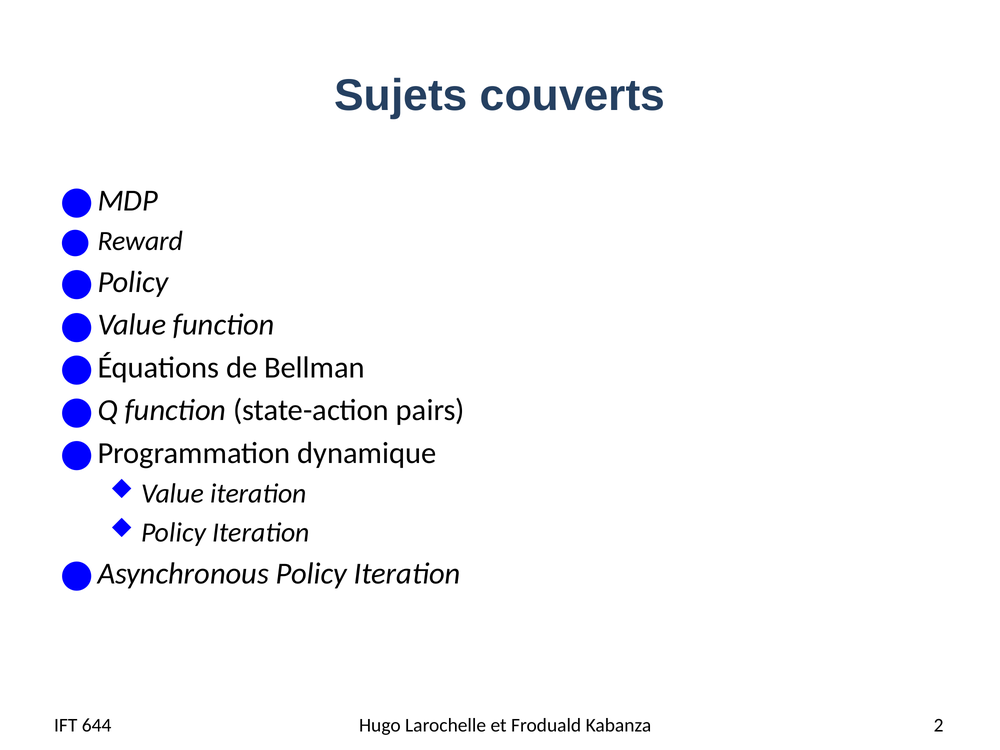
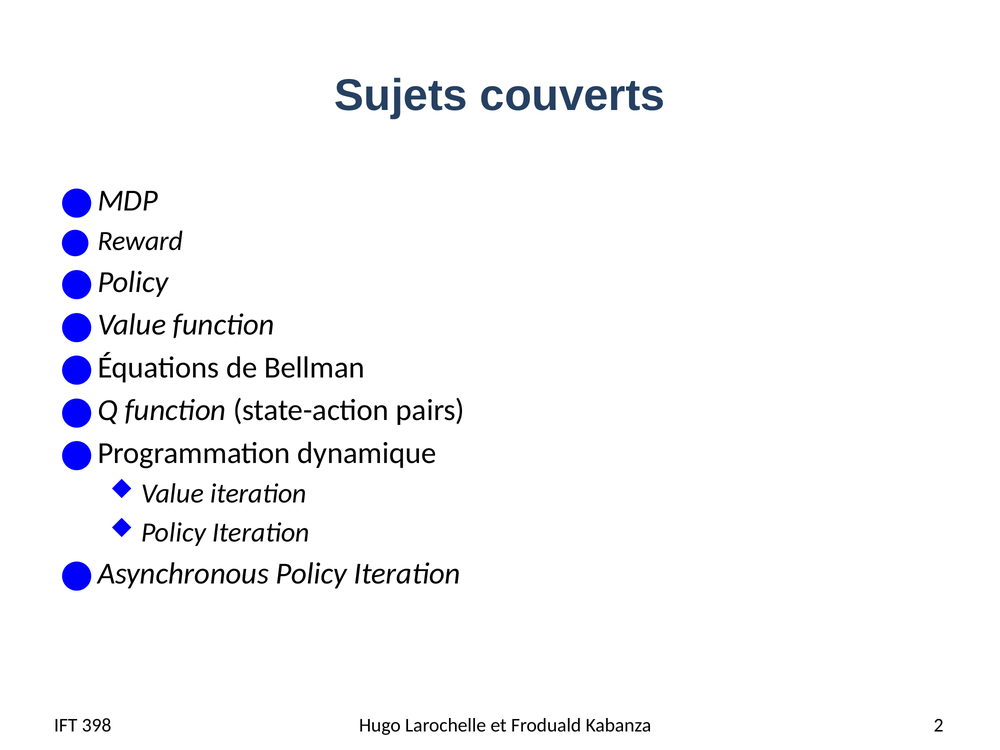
644: 644 -> 398 (97, 725)
